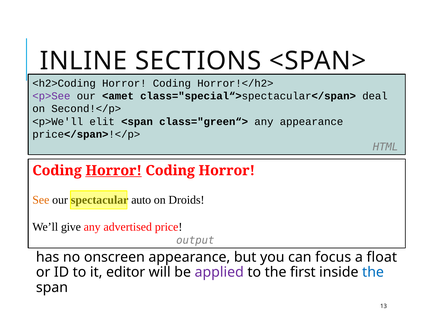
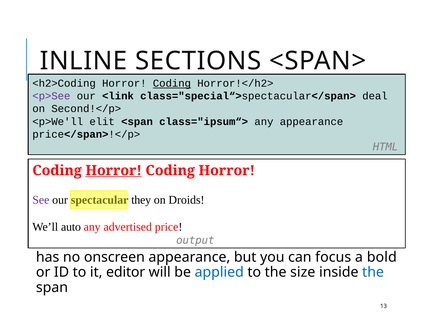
Coding underline: none -> present (172, 83)
<amet: <amet -> <link (118, 96)
class="green“>: class="green“> -> class="ipsum“> (204, 121)
See colour: orange -> purple (41, 200)
auto: auto -> they (141, 200)
give: give -> auto (71, 226)
float: float -> bold (382, 256)
applied colour: purple -> blue (219, 272)
first: first -> size (303, 272)
